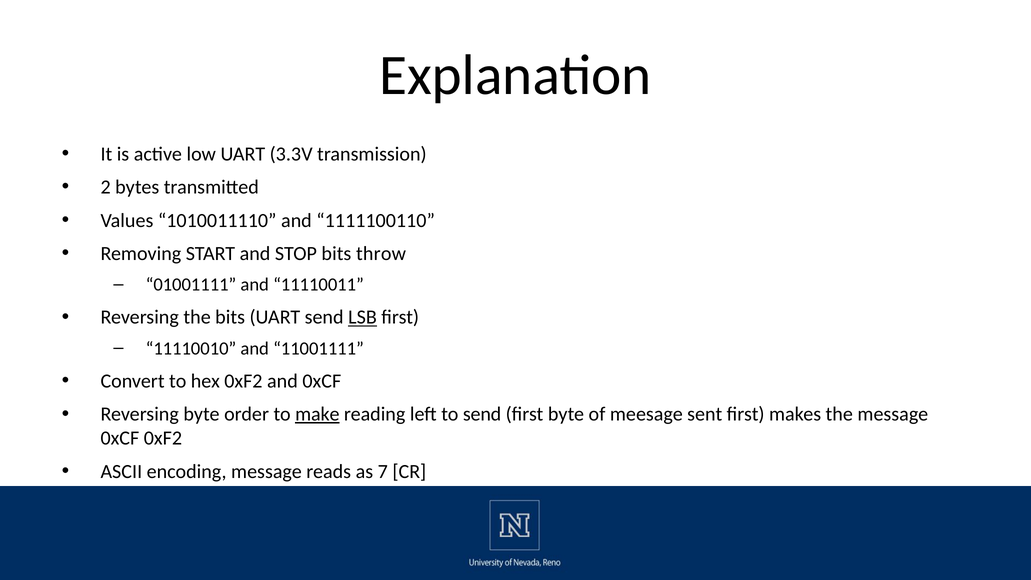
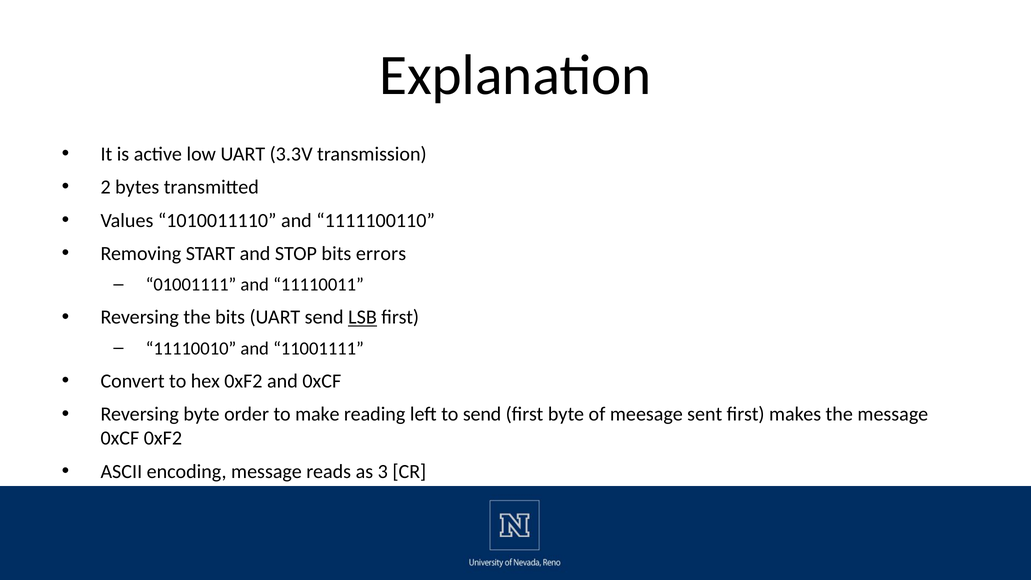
throw: throw -> errors (381, 254)
make underline: present -> none (317, 414)
7: 7 -> 3 (383, 471)
